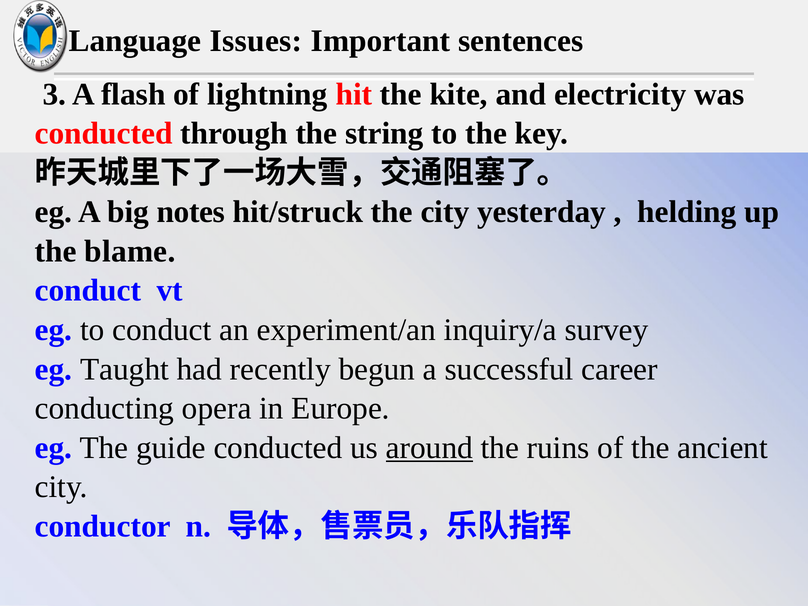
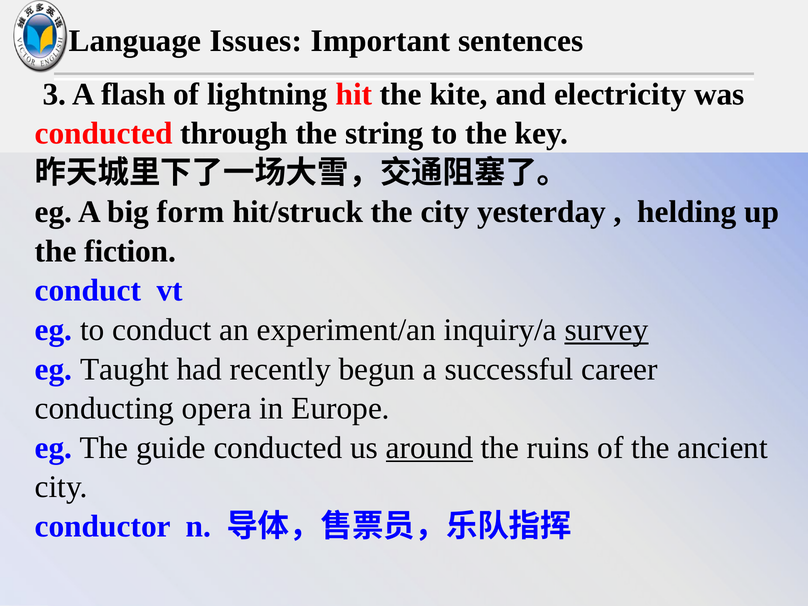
notes: notes -> form (191, 212)
blame: blame -> fiction (130, 251)
survey underline: none -> present (607, 330)
